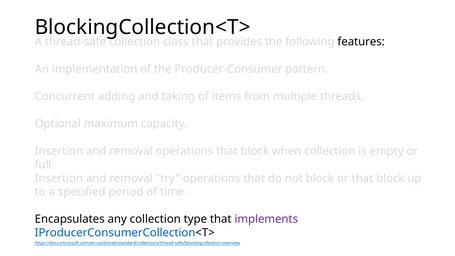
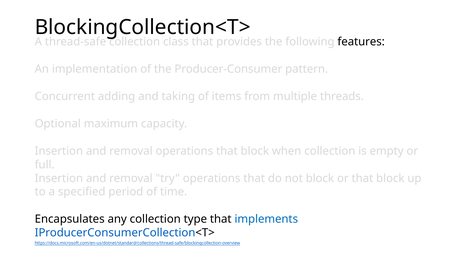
implements colour: purple -> blue (266, 219)
